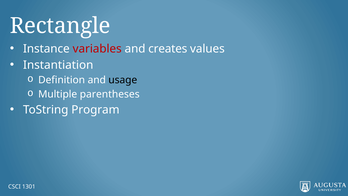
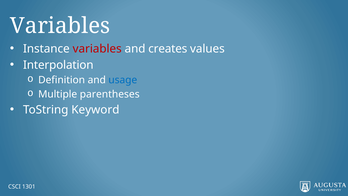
Rectangle: Rectangle -> Variables (60, 26)
Instantiation: Instantiation -> Interpolation (58, 65)
usage colour: black -> blue (123, 80)
Program: Program -> Keyword (95, 110)
